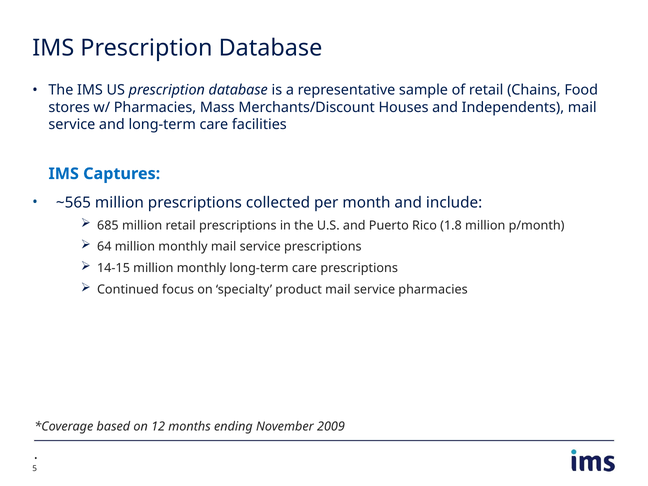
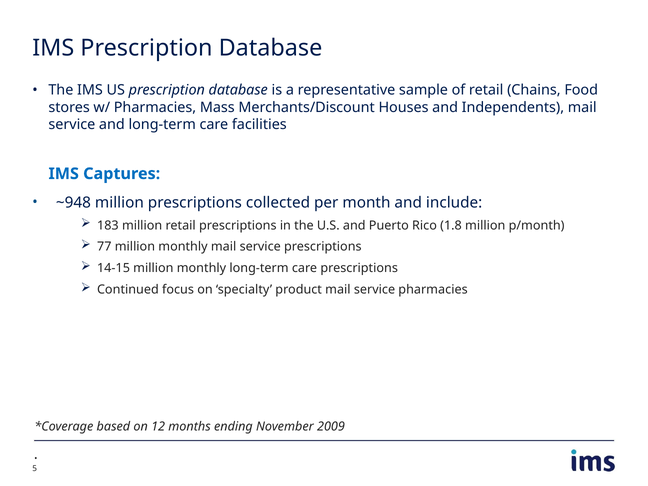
~565: ~565 -> ~948 (73, 203)
685: 685 -> 183 (108, 225)
64: 64 -> 77 (104, 247)
